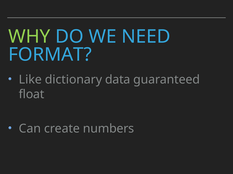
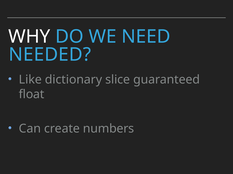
WHY colour: light green -> white (29, 37)
FORMAT: FORMAT -> NEEDED (50, 55)
data: data -> slice (118, 80)
